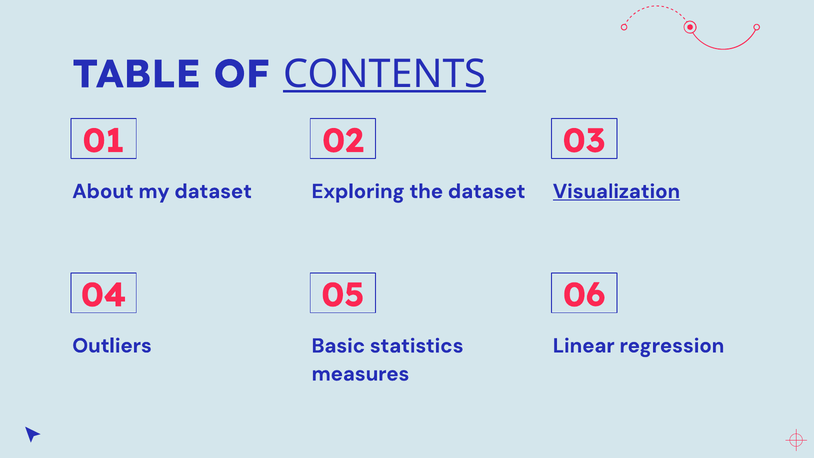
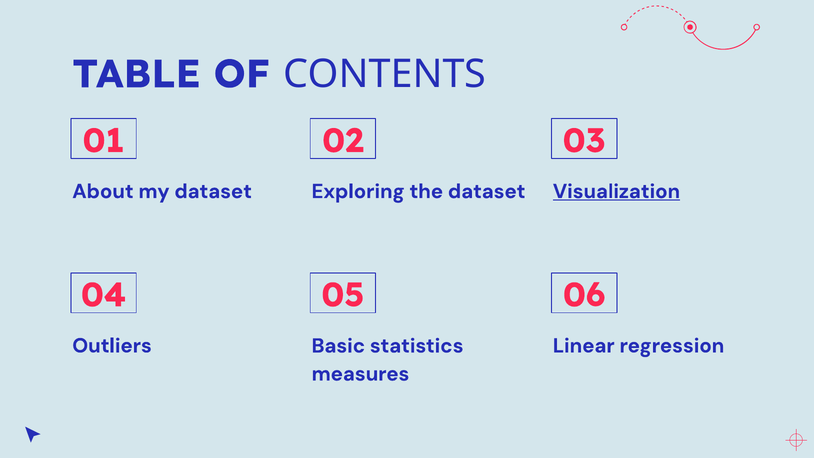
CONTENTS underline: present -> none (385, 74)
